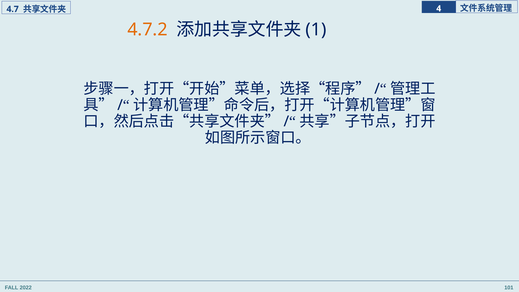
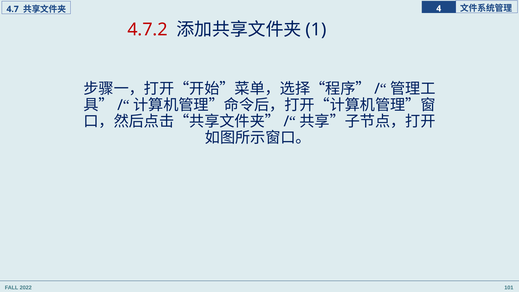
4.7.2 colour: orange -> red (148, 30)
